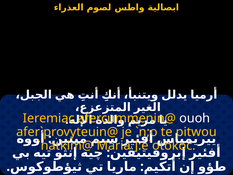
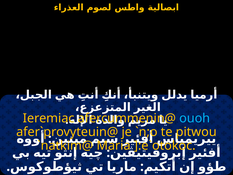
ouoh colour: white -> light blue (195, 118)
